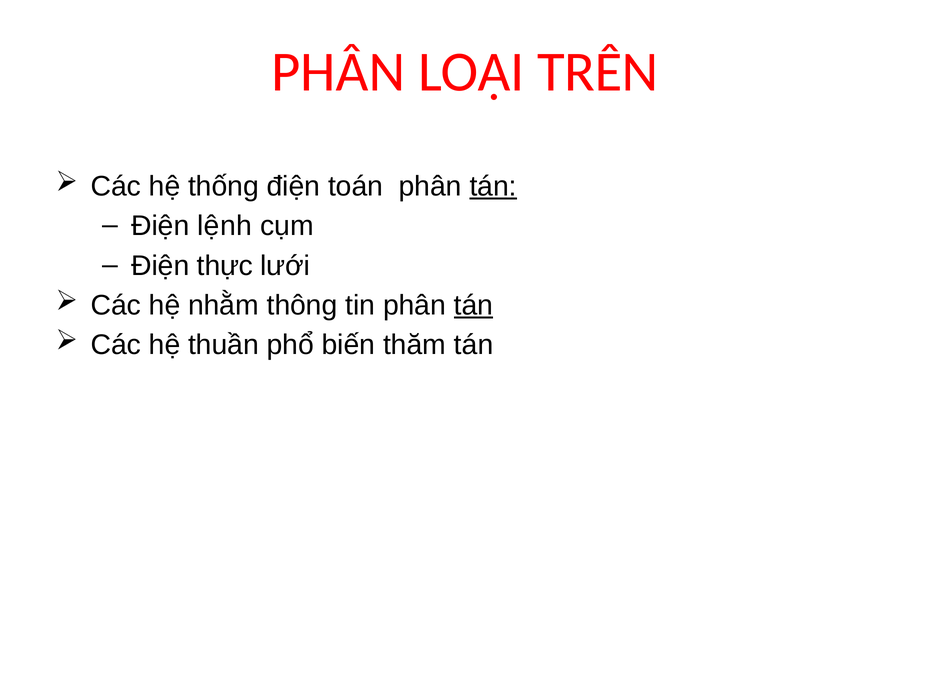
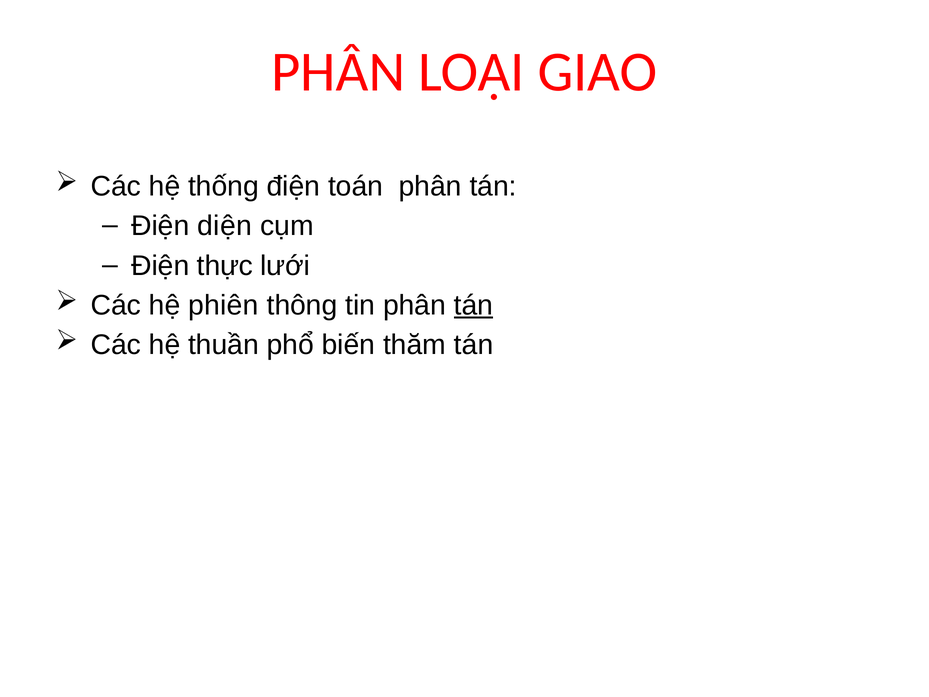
TRÊN: TRÊN -> GIAO (598, 72)
tán underline: present -> none (493, 186)
lệnh: lệnh -> diện (225, 226)
nhằm: nhằm -> phiên (223, 305)
